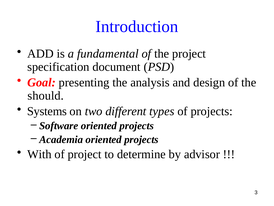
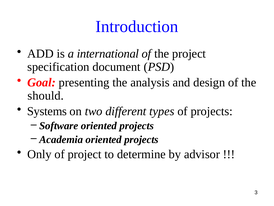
fundamental: fundamental -> international (108, 54)
With: With -> Only (39, 154)
